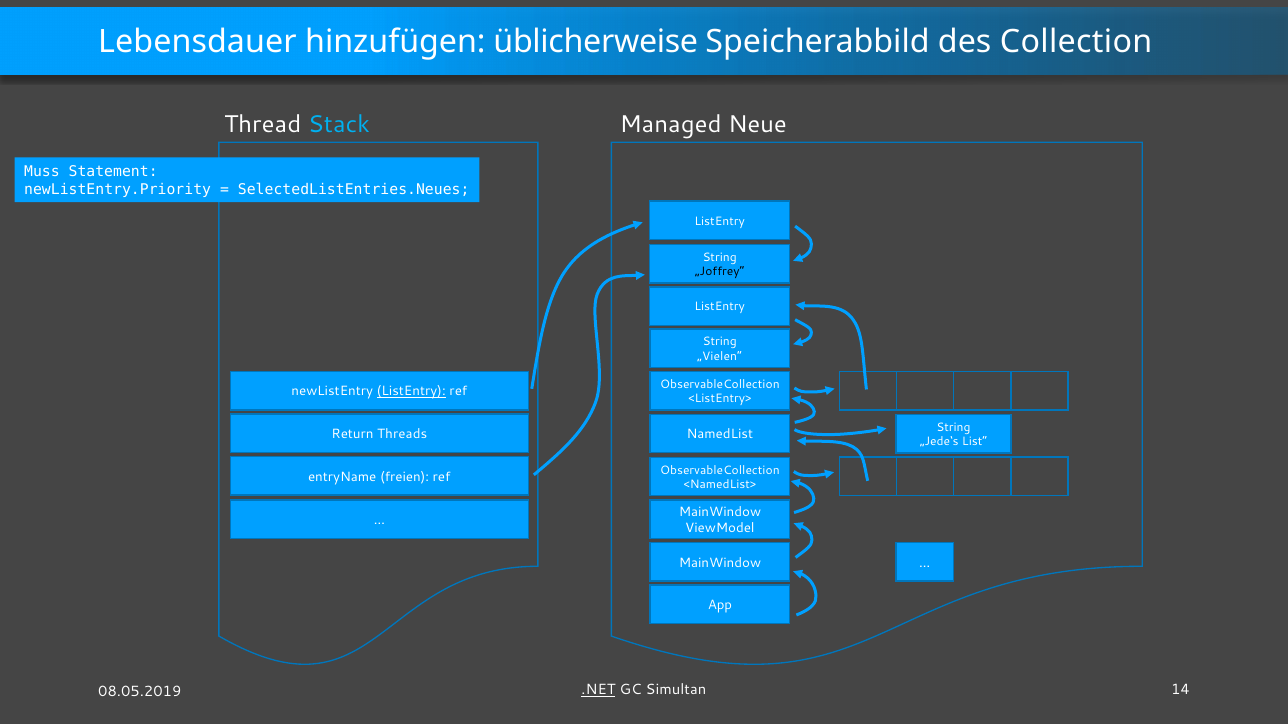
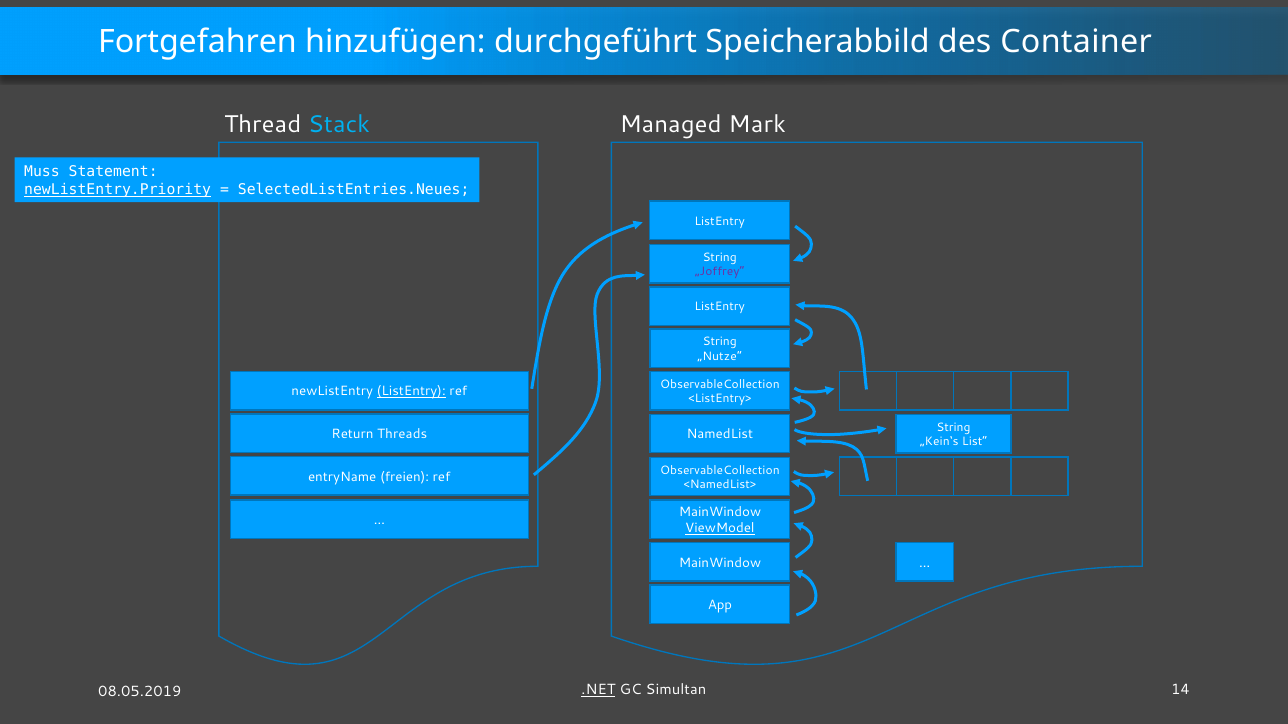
Lebensdauer: Lebensdauer -> Fortgefahren (198, 42)
üblicherweise: üblicherweise -> durchgeführt (596, 42)
Collection: Collection -> Container (1076, 42)
Neue: Neue -> Mark (757, 124)
newListEntry.Priority underline: none -> present (118, 190)
„Joffrey“ colour: black -> purple (720, 272)
„Vielen“: „Vielen“ -> „Nutze“ (720, 357)
„Jede‘s: „Jede‘s -> „Kein‘s (939, 442)
ViewModel underline: none -> present (720, 529)
